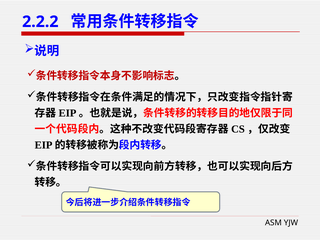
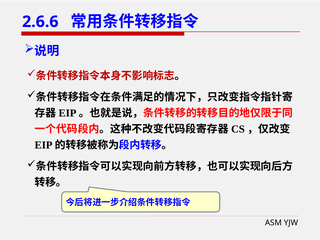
2.2.2: 2.2.2 -> 2.6.6 (40, 22)
